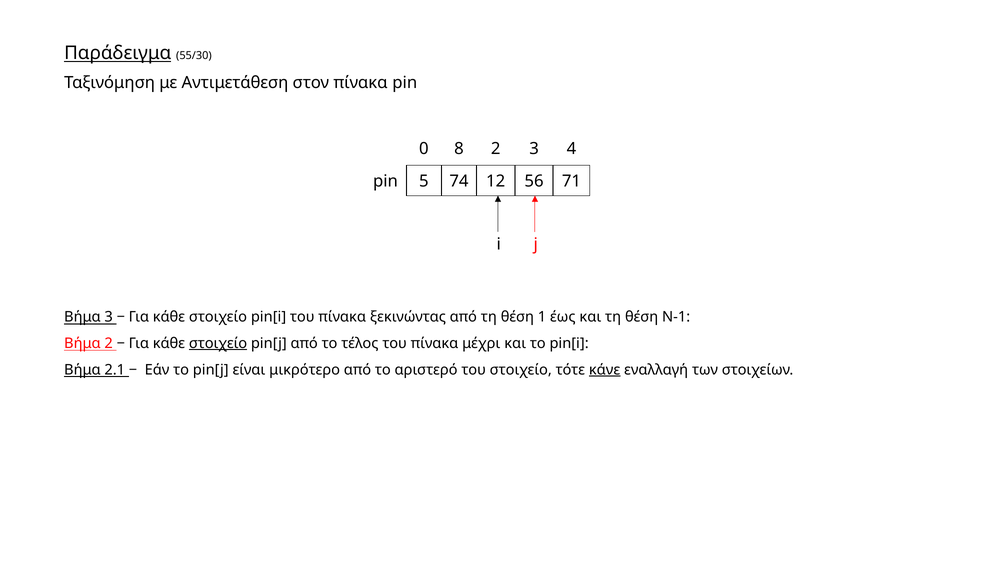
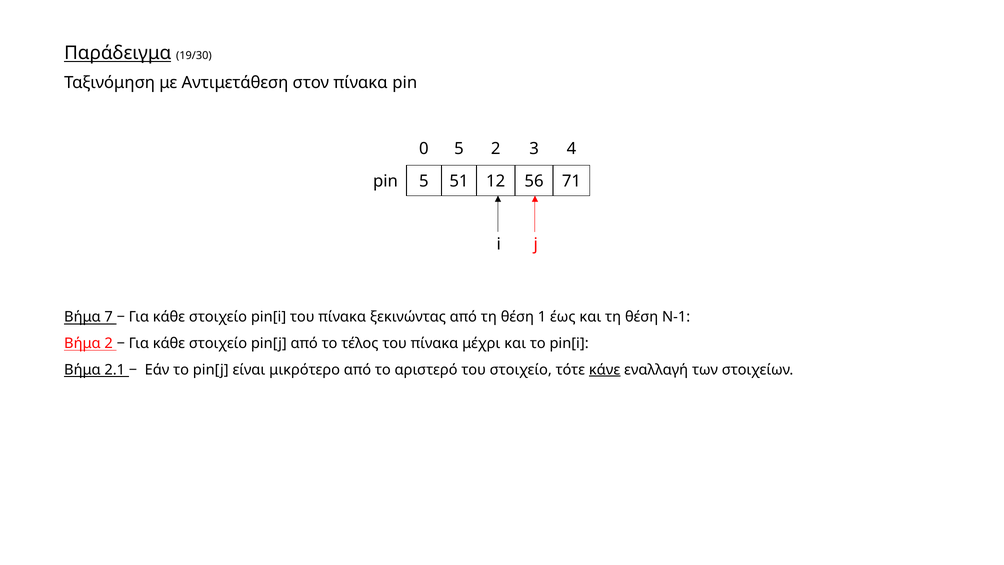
55/30: 55/30 -> 19/30 (194, 55)
0 8: 8 -> 5 (459, 149)
74: 74 -> 51 (459, 181)
Βήμα 3: 3 -> 7 (109, 317)
στοιχείο underline: present -> none (218, 343)
